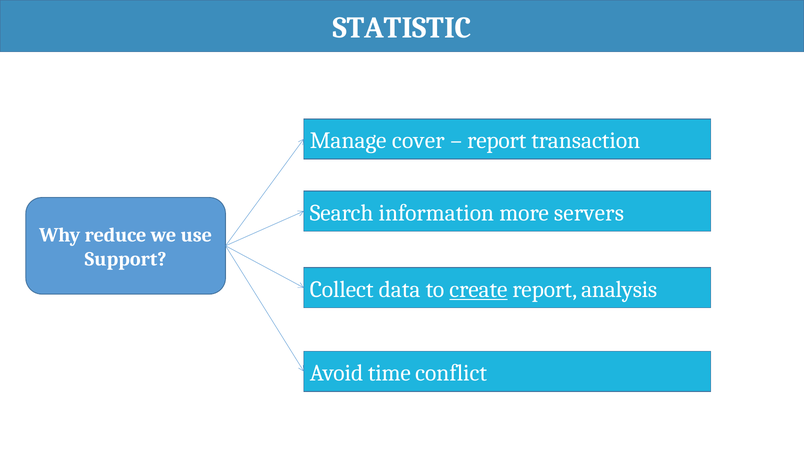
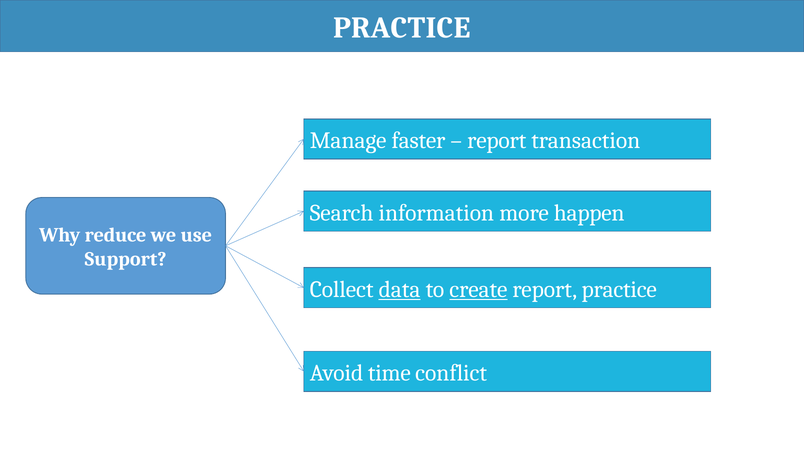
STATISTIC: STATISTIC -> PRACTICE (402, 28)
cover: cover -> faster (418, 141)
servers: servers -> happen (589, 213)
data underline: none -> present (400, 290)
report analysis: analysis -> practice (619, 290)
